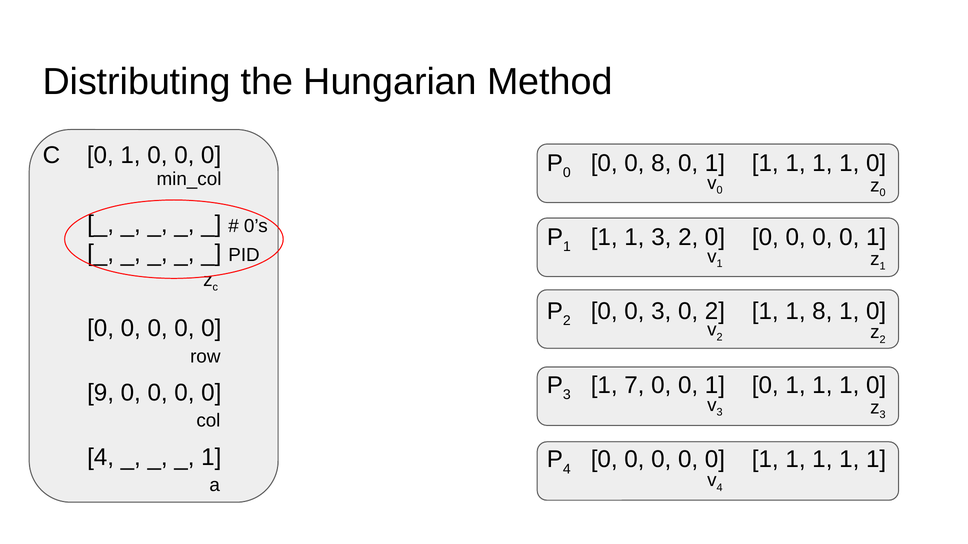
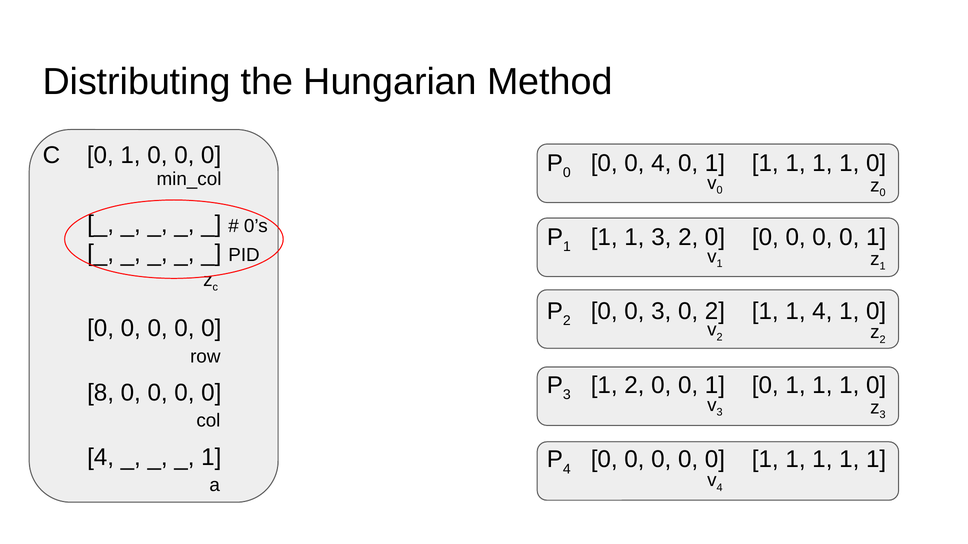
0 8: 8 -> 4 (661, 164)
1 8: 8 -> 4 (822, 312)
1 7: 7 -> 2 (634, 386)
9: 9 -> 8 (101, 393)
